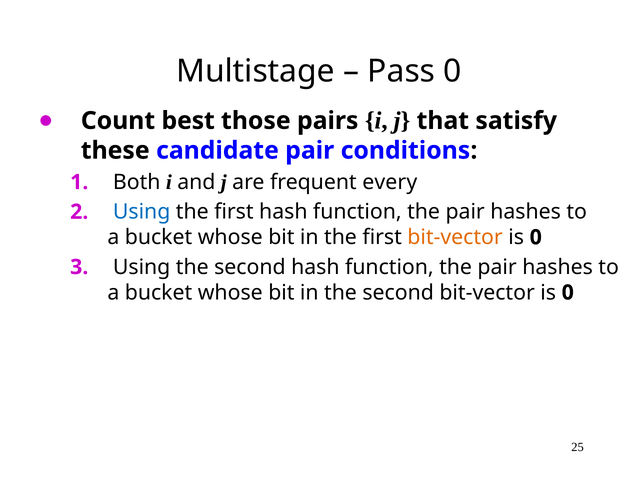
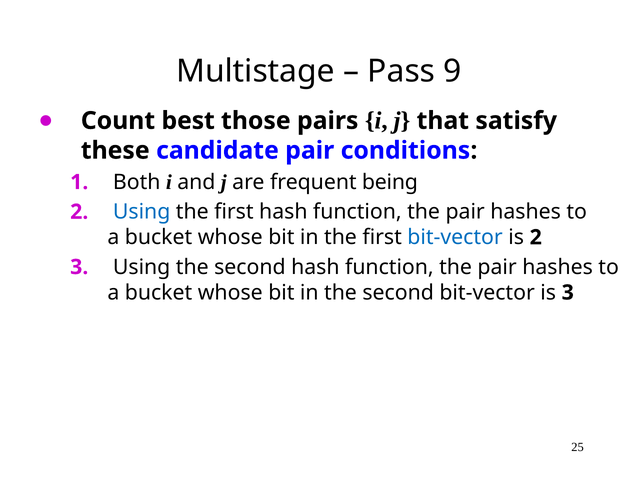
Pass 0: 0 -> 9 (453, 71)
every: every -> being (390, 182)
bit-vector colour: orange -> blue (455, 238)
0: 0 -> 2 (536, 238)
second bit-vector is 0: 0 -> 3 (568, 293)
